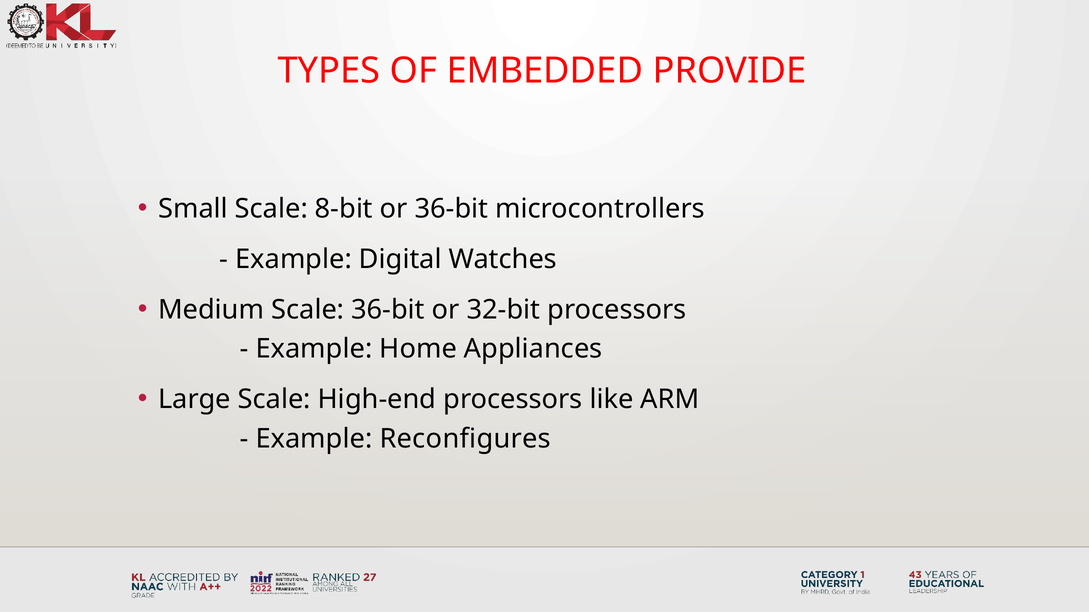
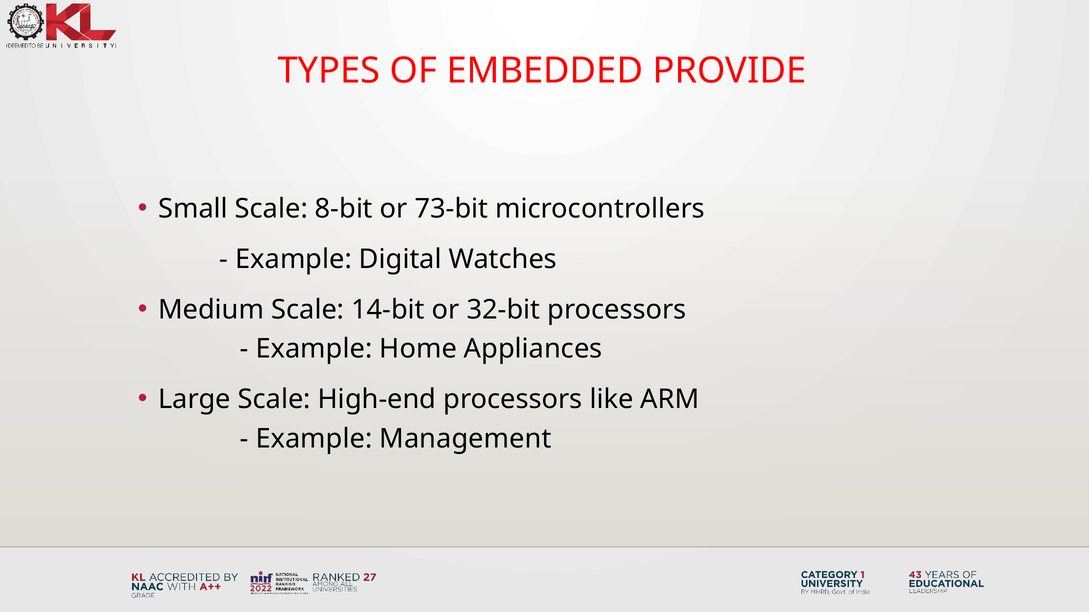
or 36-bit: 36-bit -> 73-bit (451, 209)
Scale 36-bit: 36-bit -> 14-bit (388, 310)
Reconfigures: Reconfigures -> Management (465, 439)
